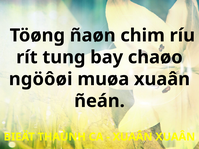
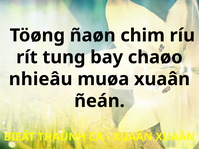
ngöôøi: ngöôøi -> nhieâu (41, 79)
